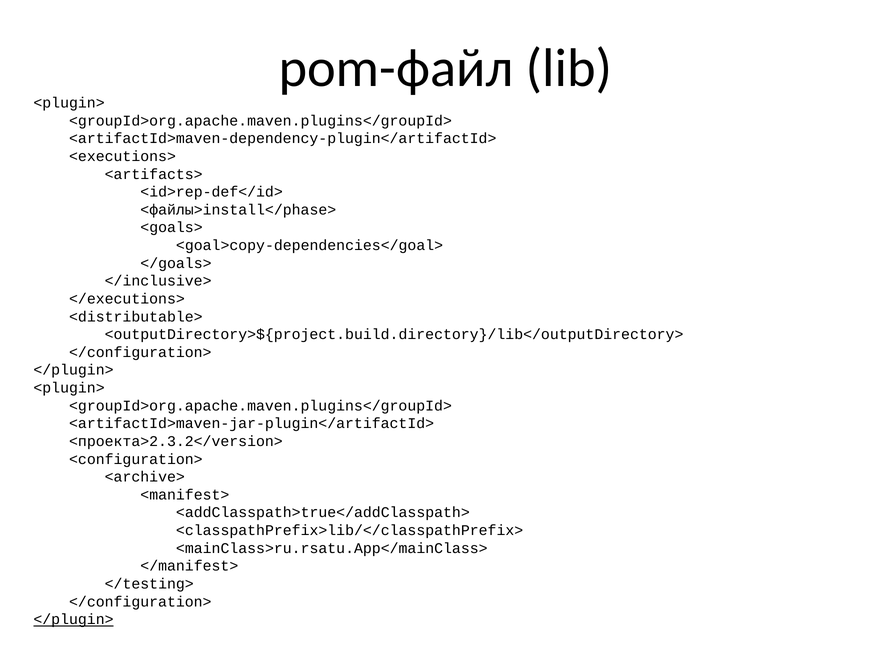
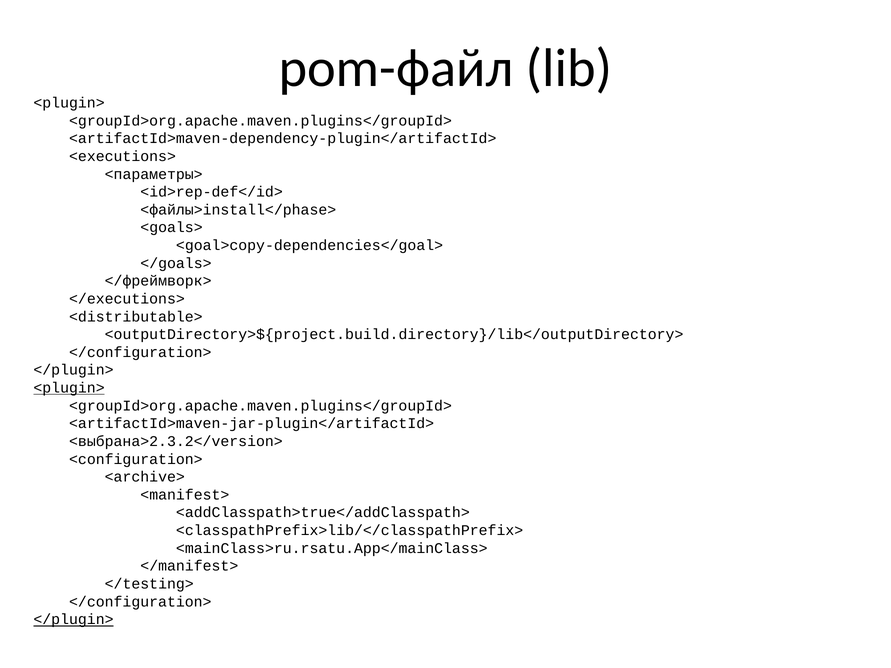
<artifacts>: <artifacts> -> <параметры> (154, 174)
</inclusive>: </inclusive> -> </фреймворк> (158, 281)
<plugin> underline: none -> present (69, 388)
<проекта>2.3.2</version>: <проекта>2.3.2</version> -> <выбрана>2.3.2</version> (176, 442)
